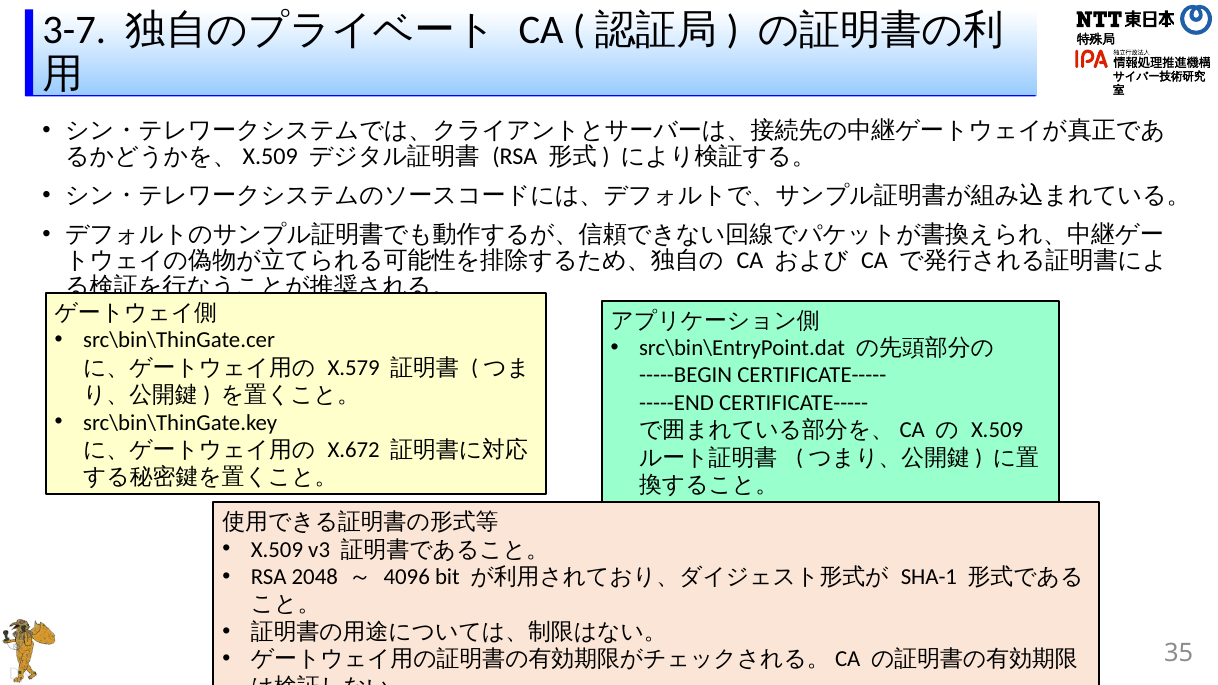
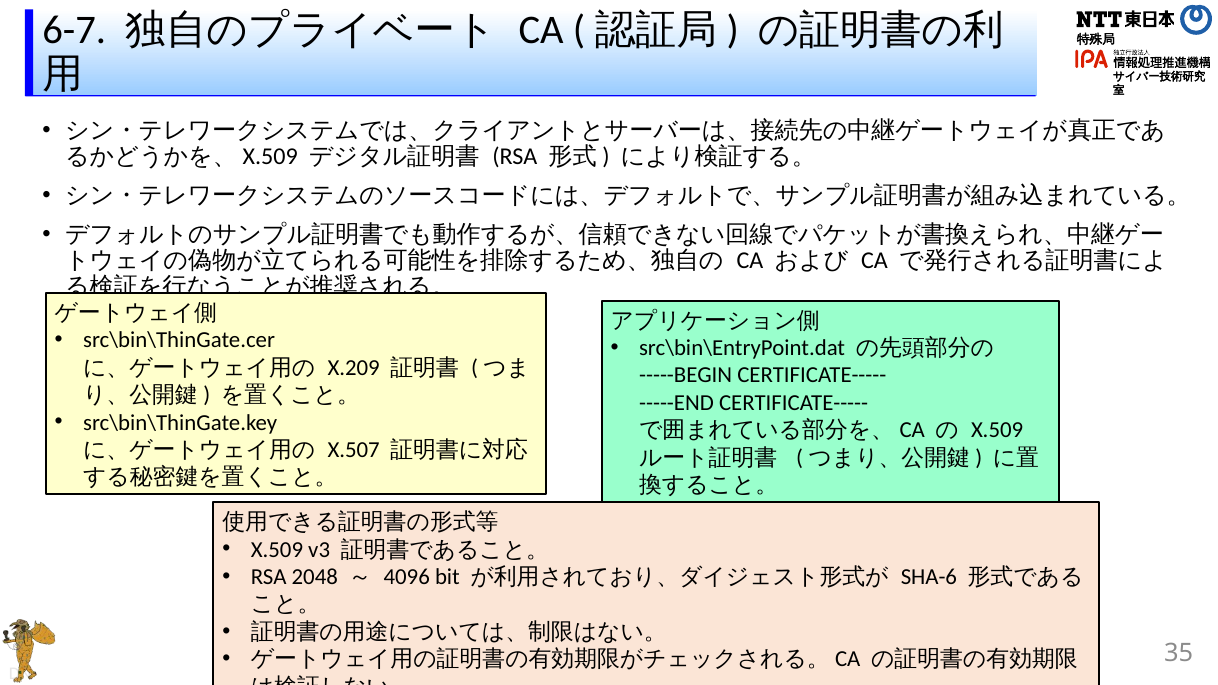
3-7: 3-7 -> 6-7 (74, 30)
X.579: X.579 -> X.209 (354, 368)
X.672: X.672 -> X.507 (354, 450)
SHA-1: SHA-1 -> SHA-6 (929, 577)
